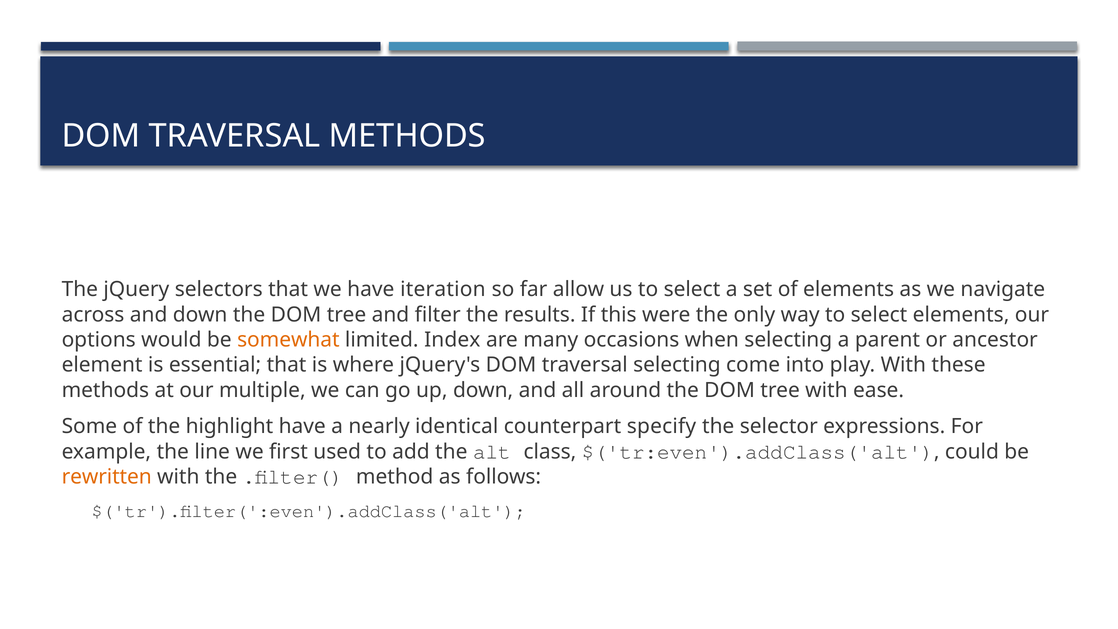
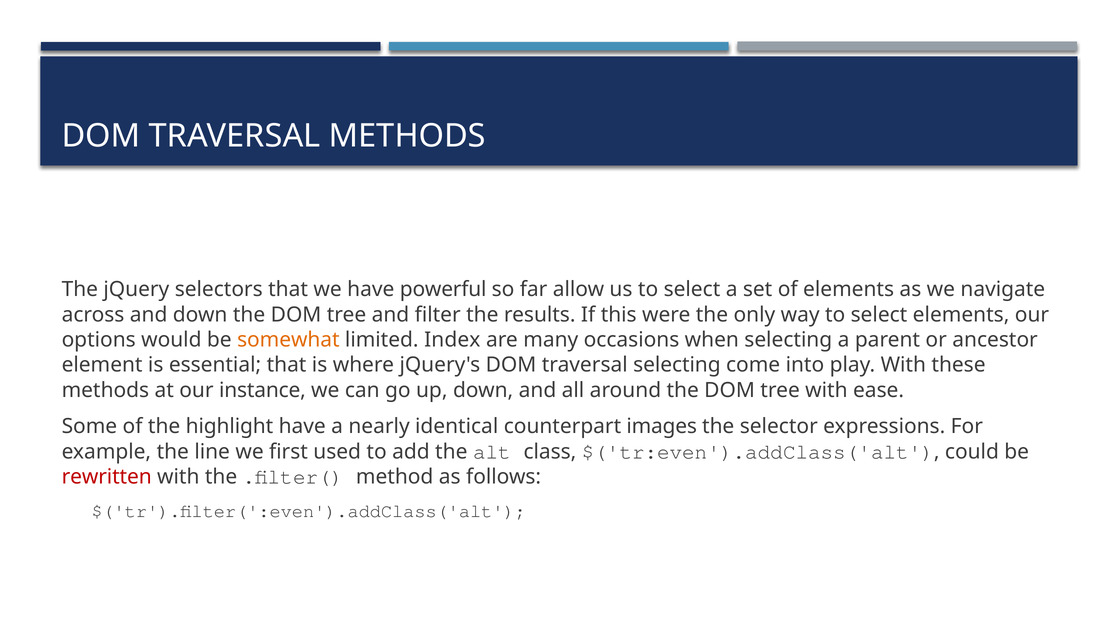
iteration: iteration -> powerful (443, 289)
multiple: multiple -> instance (262, 390)
specify: specify -> images (662, 426)
rewritten colour: orange -> red (107, 477)
